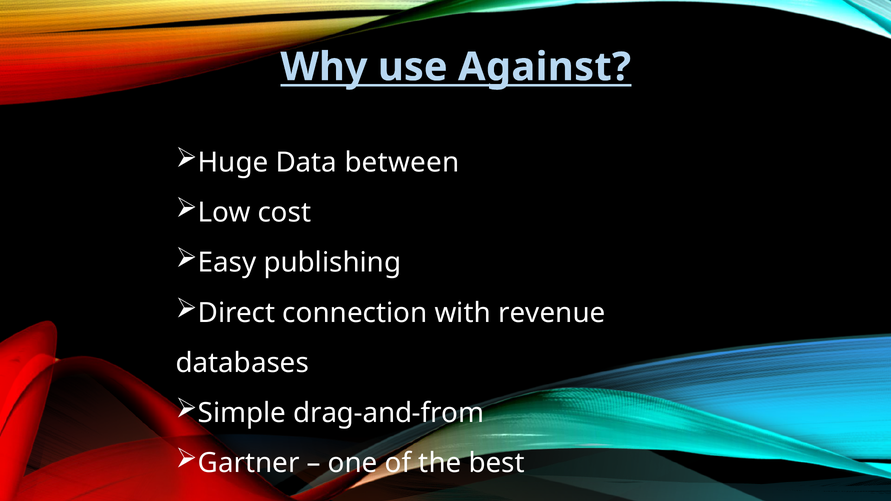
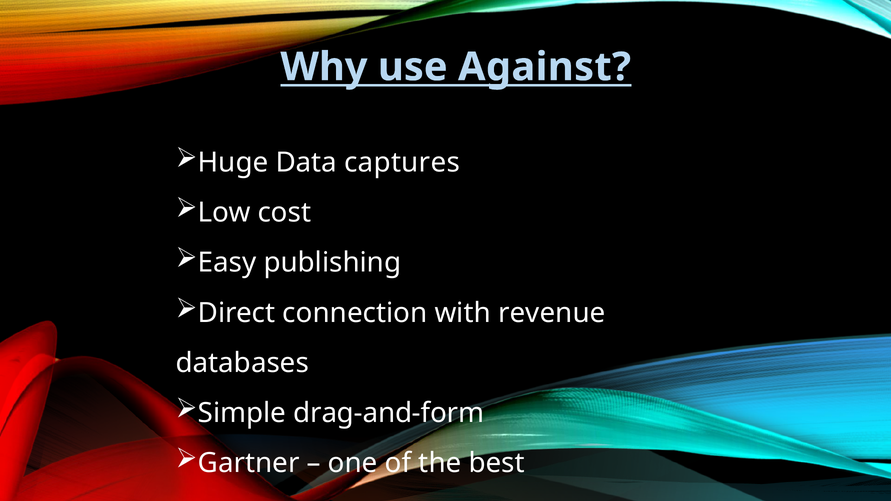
between: between -> captures (402, 163)
drag-and-from: drag-and-from -> drag-and-form (389, 413)
